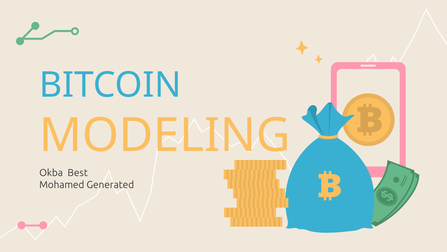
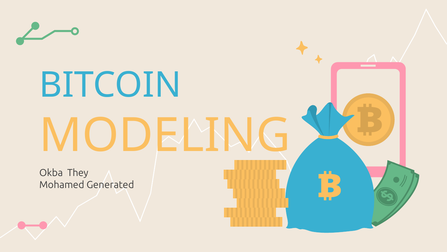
Best: Best -> They (78, 172)
